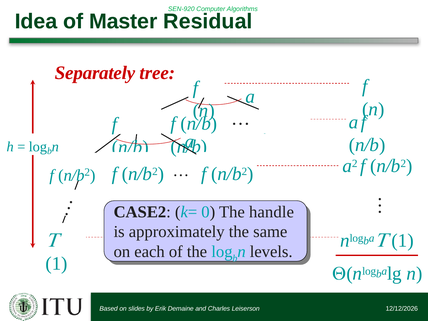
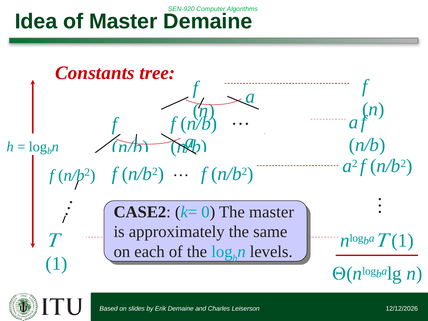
Master Residual: Residual -> Demaine (208, 21)
Separately: Separately -> Constants (95, 73)
The handle: handle -> master (272, 212)
